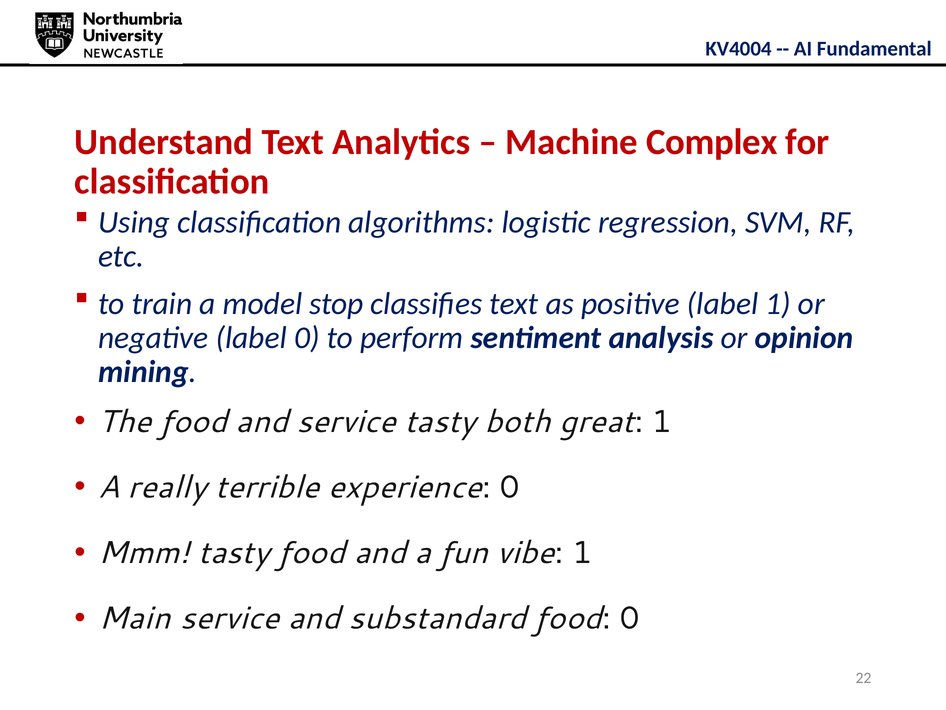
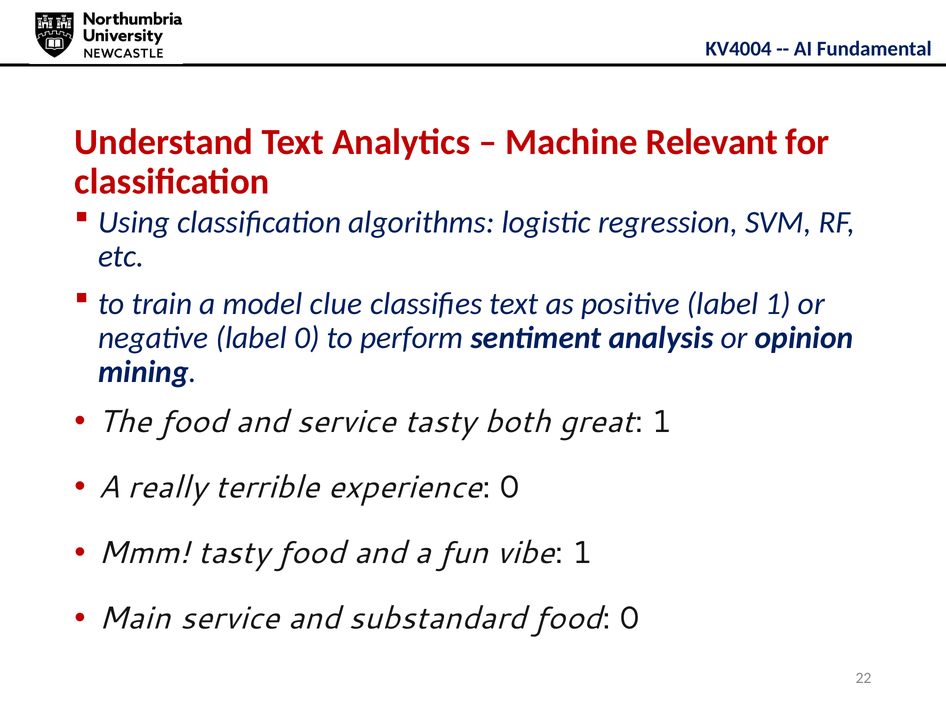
Complex: Complex -> Relevant (712, 142)
stop: stop -> clue (336, 304)
